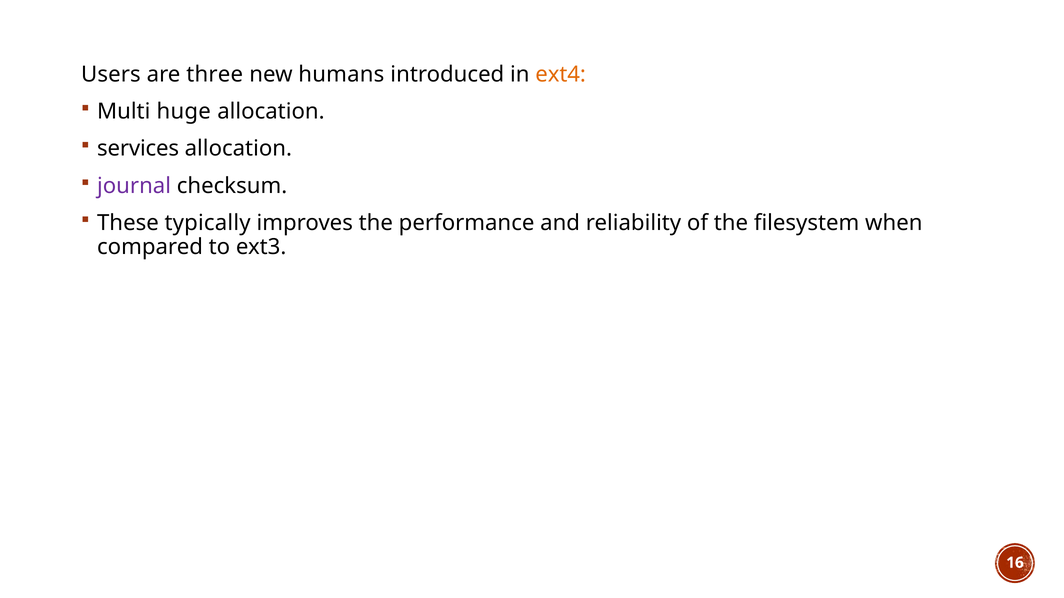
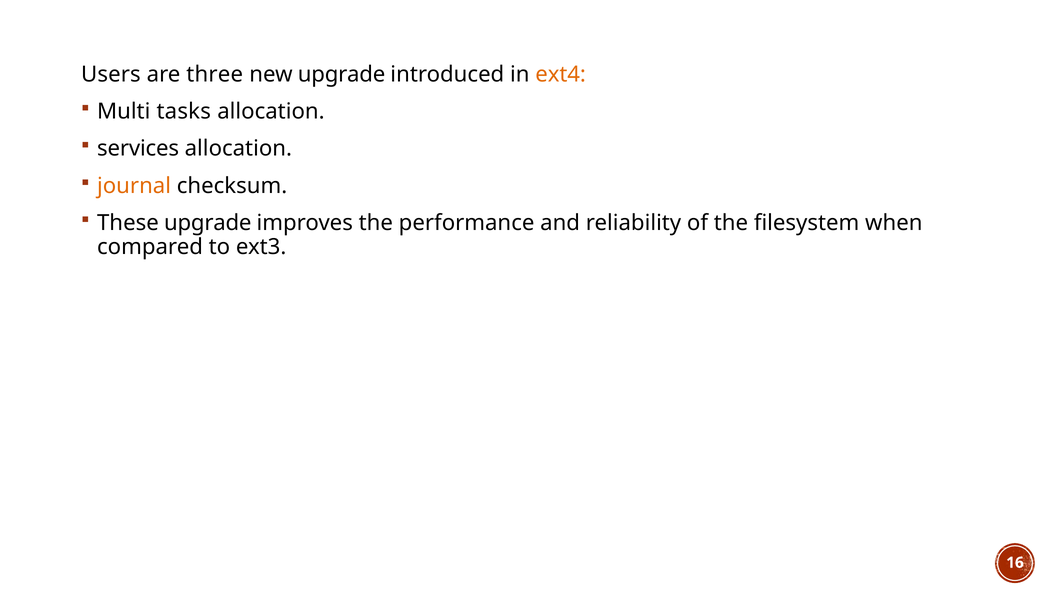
new humans: humans -> upgrade (342, 74)
huge: huge -> tasks (184, 111)
journal colour: purple -> orange (134, 186)
These typically: typically -> upgrade (208, 223)
